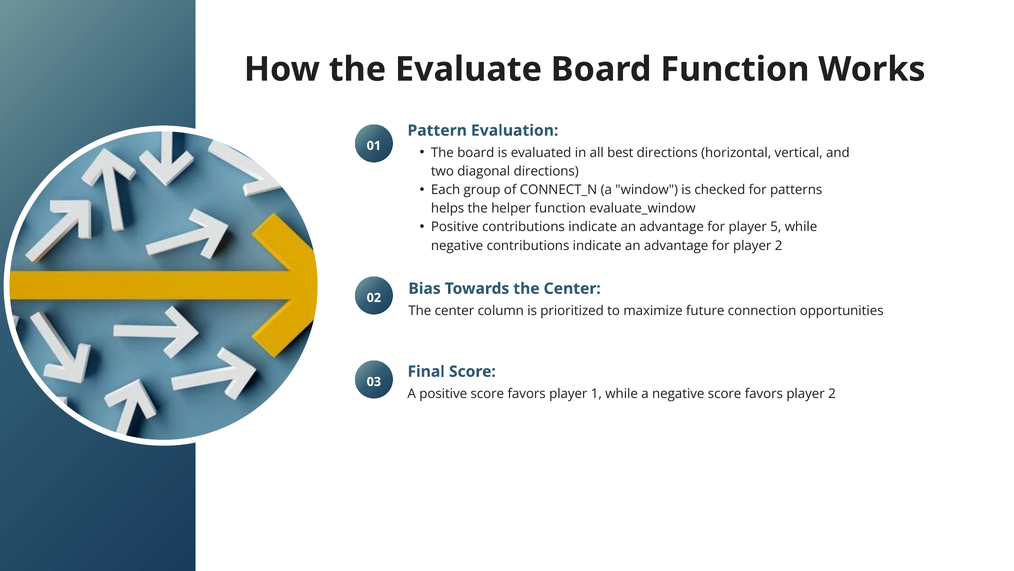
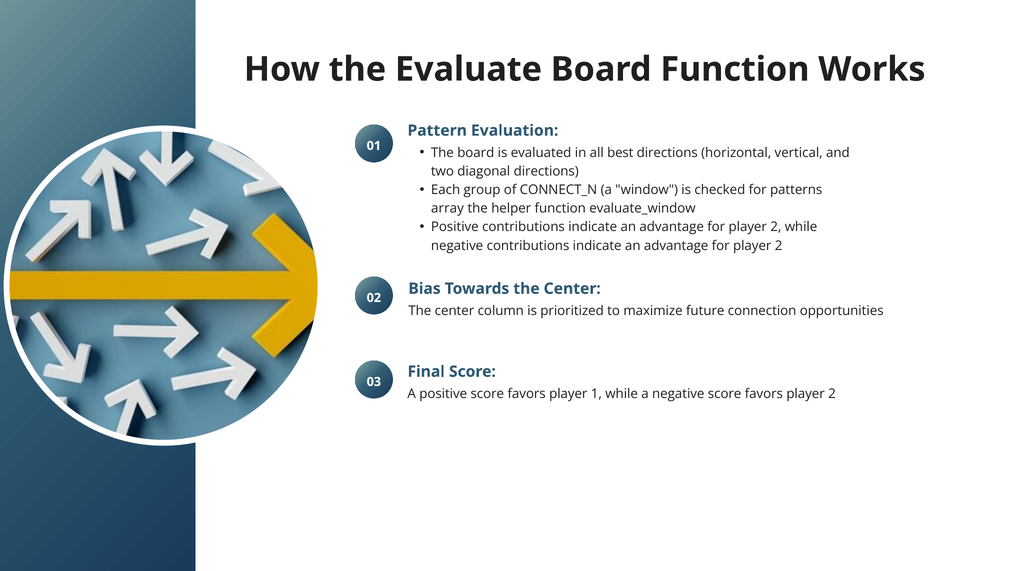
helps: helps -> array (447, 208)
5: 5 -> 2 (776, 227)
